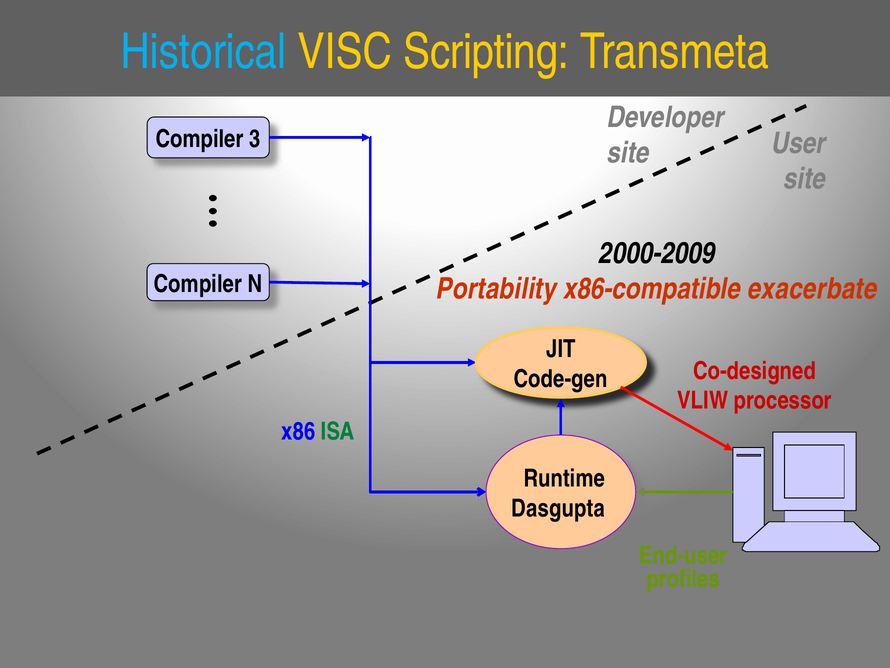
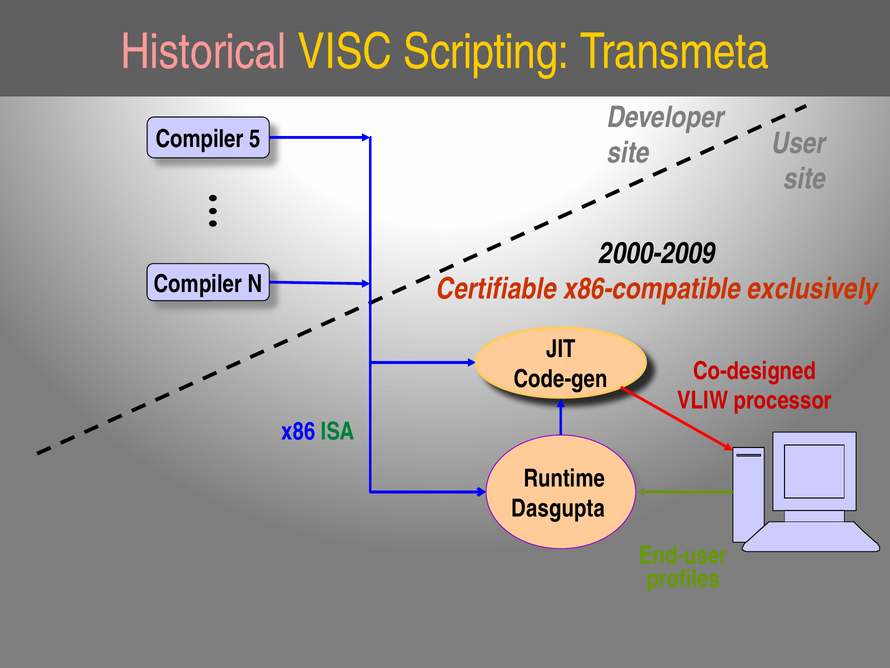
Historical colour: light blue -> pink (204, 52)
3: 3 -> 5 (255, 139)
Portability: Portability -> Certifiable (497, 289)
exacerbate: exacerbate -> exclusively (813, 289)
